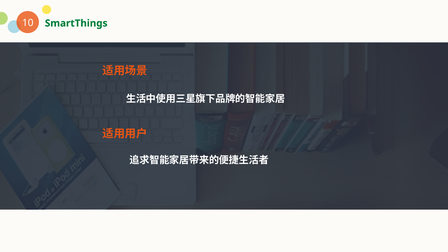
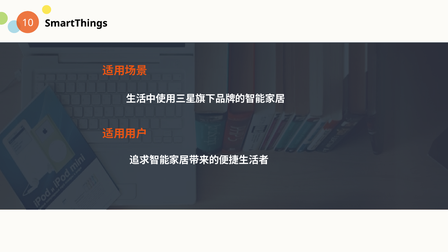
SmartThings colour: green -> black (76, 23)
